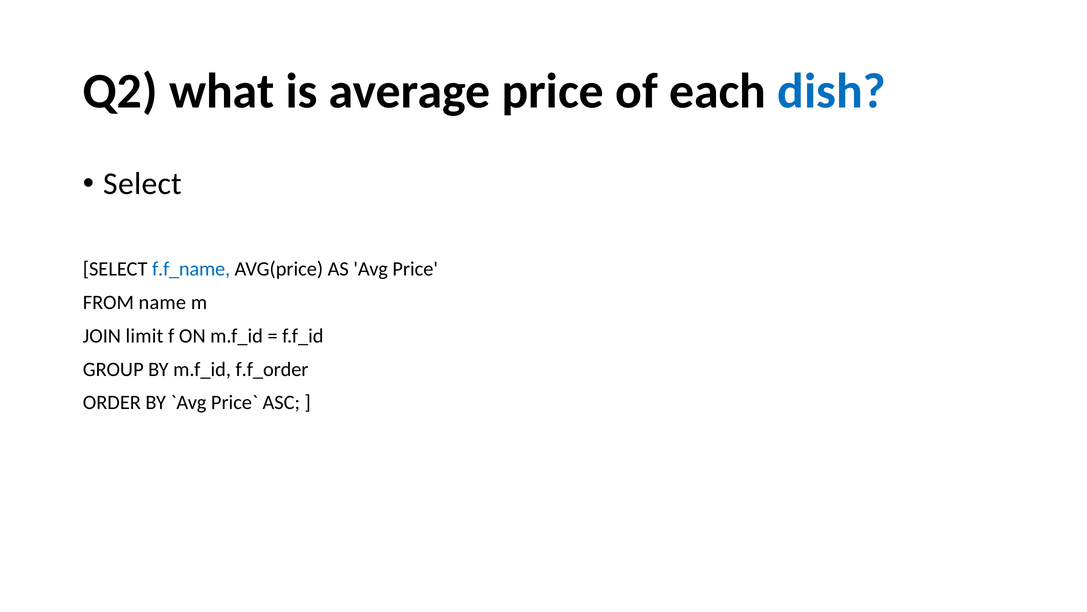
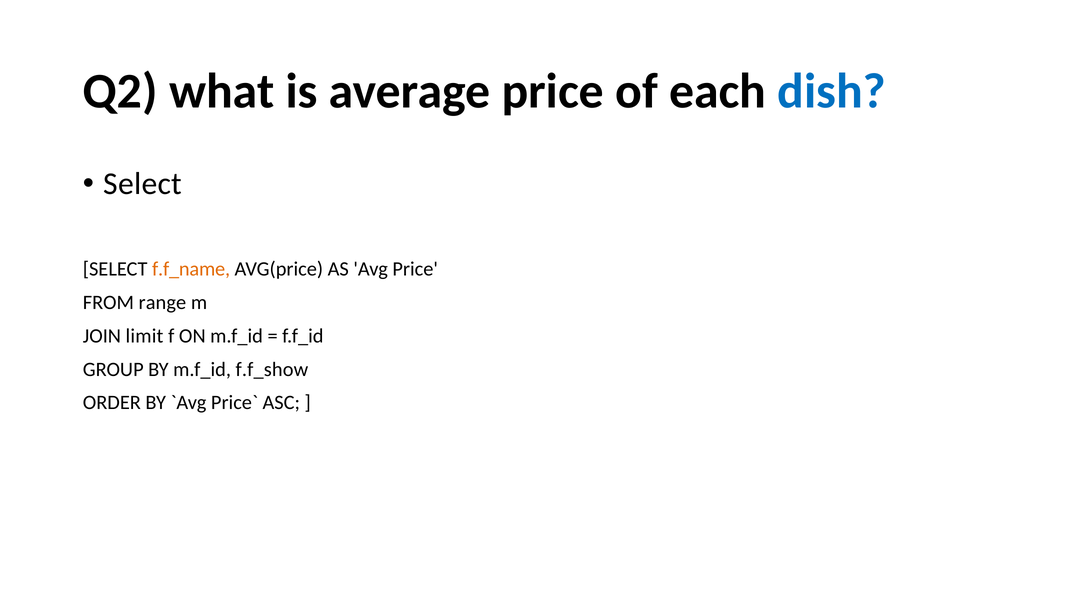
f.f_name colour: blue -> orange (191, 269)
name: name -> range (162, 302)
f.f_order: f.f_order -> f.f_show (272, 369)
